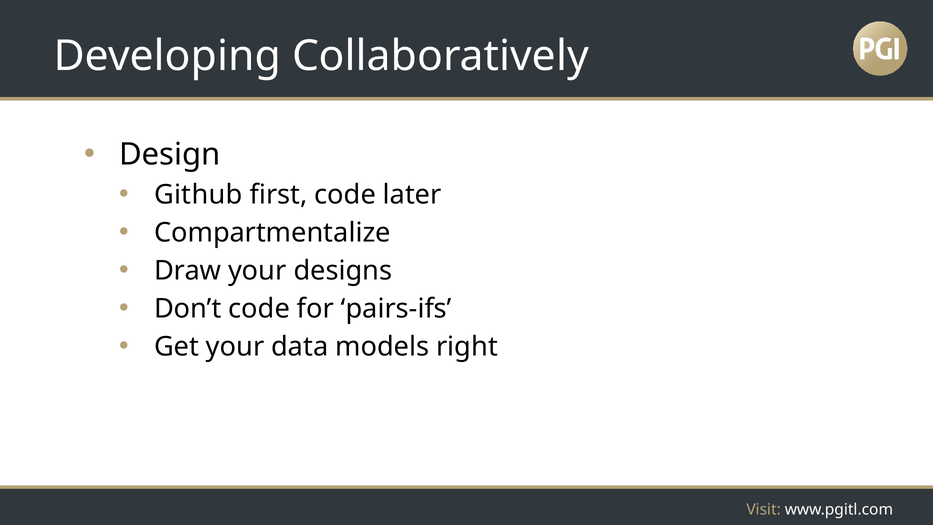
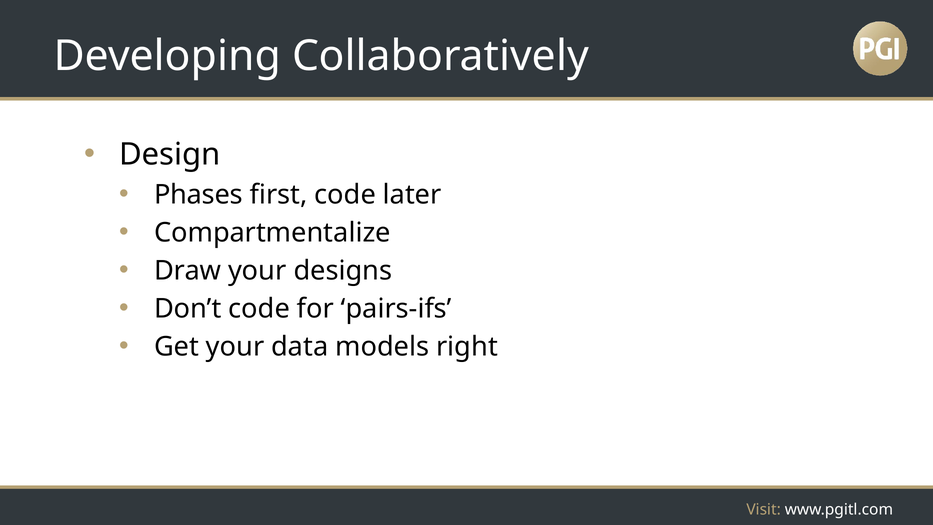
Github: Github -> Phases (198, 195)
